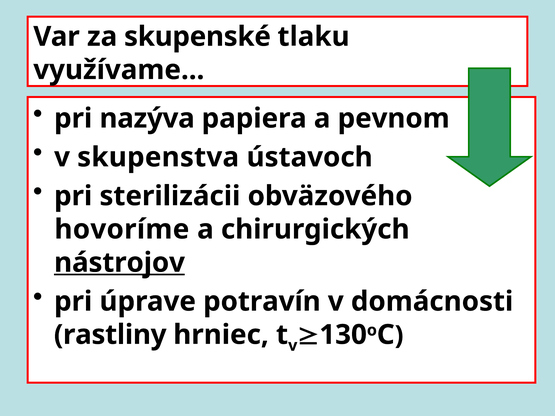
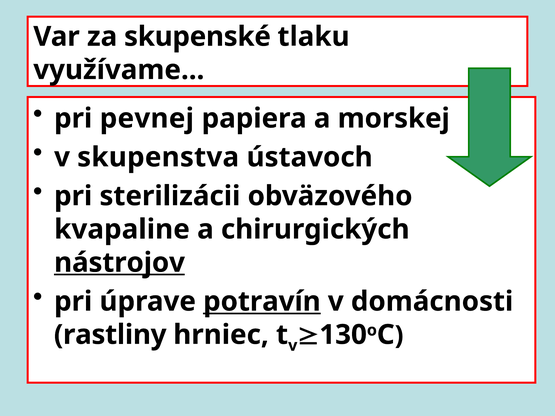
nazýva: nazýva -> pevnej (147, 118)
pevnom: pevnom -> morskej (394, 118)
hovoríme: hovoríme -> kvapaline (122, 229)
potravín underline: none -> present (262, 302)
